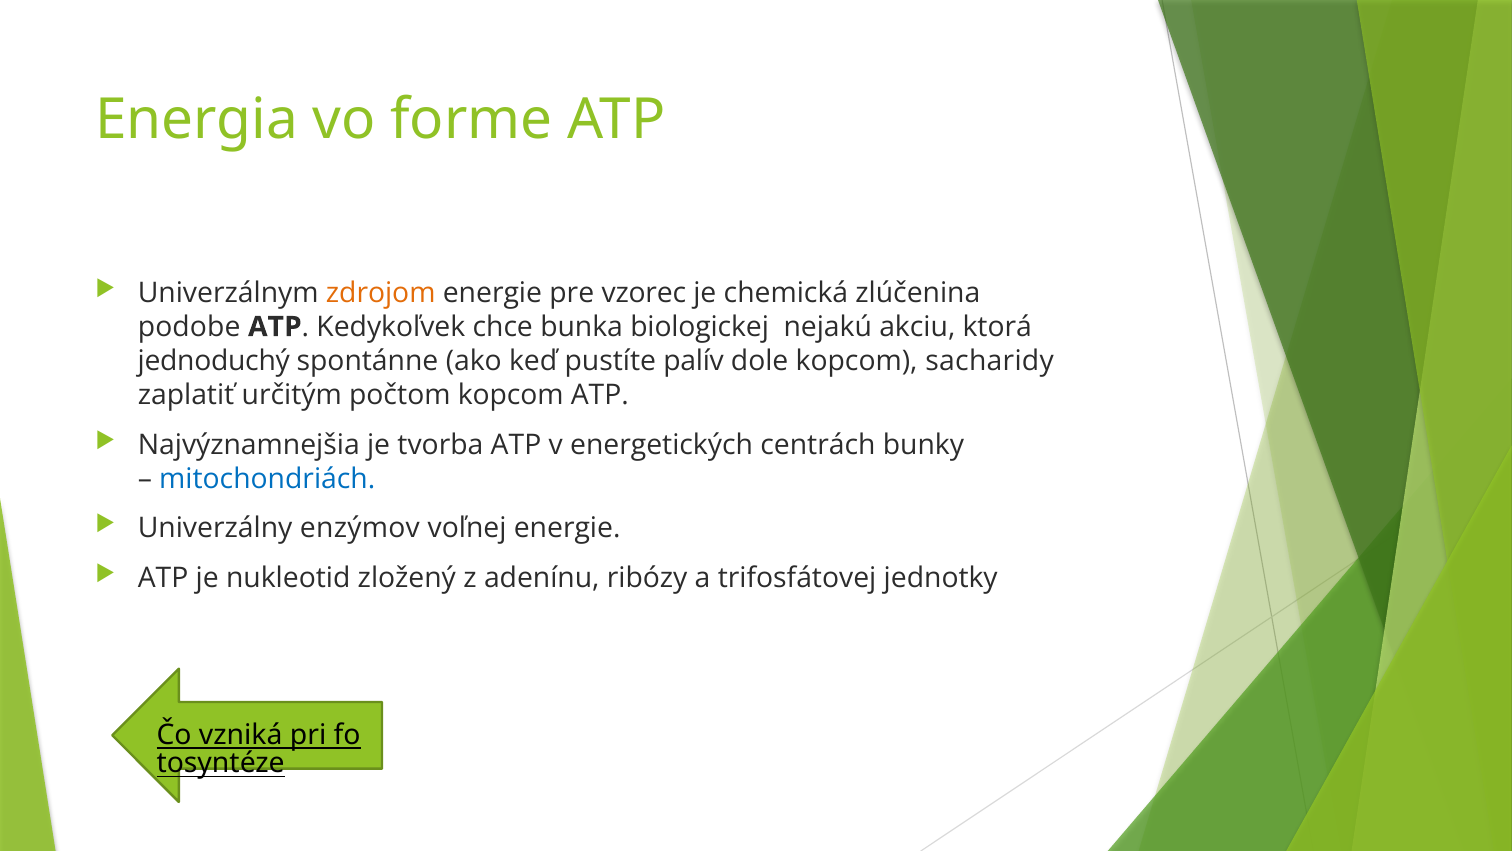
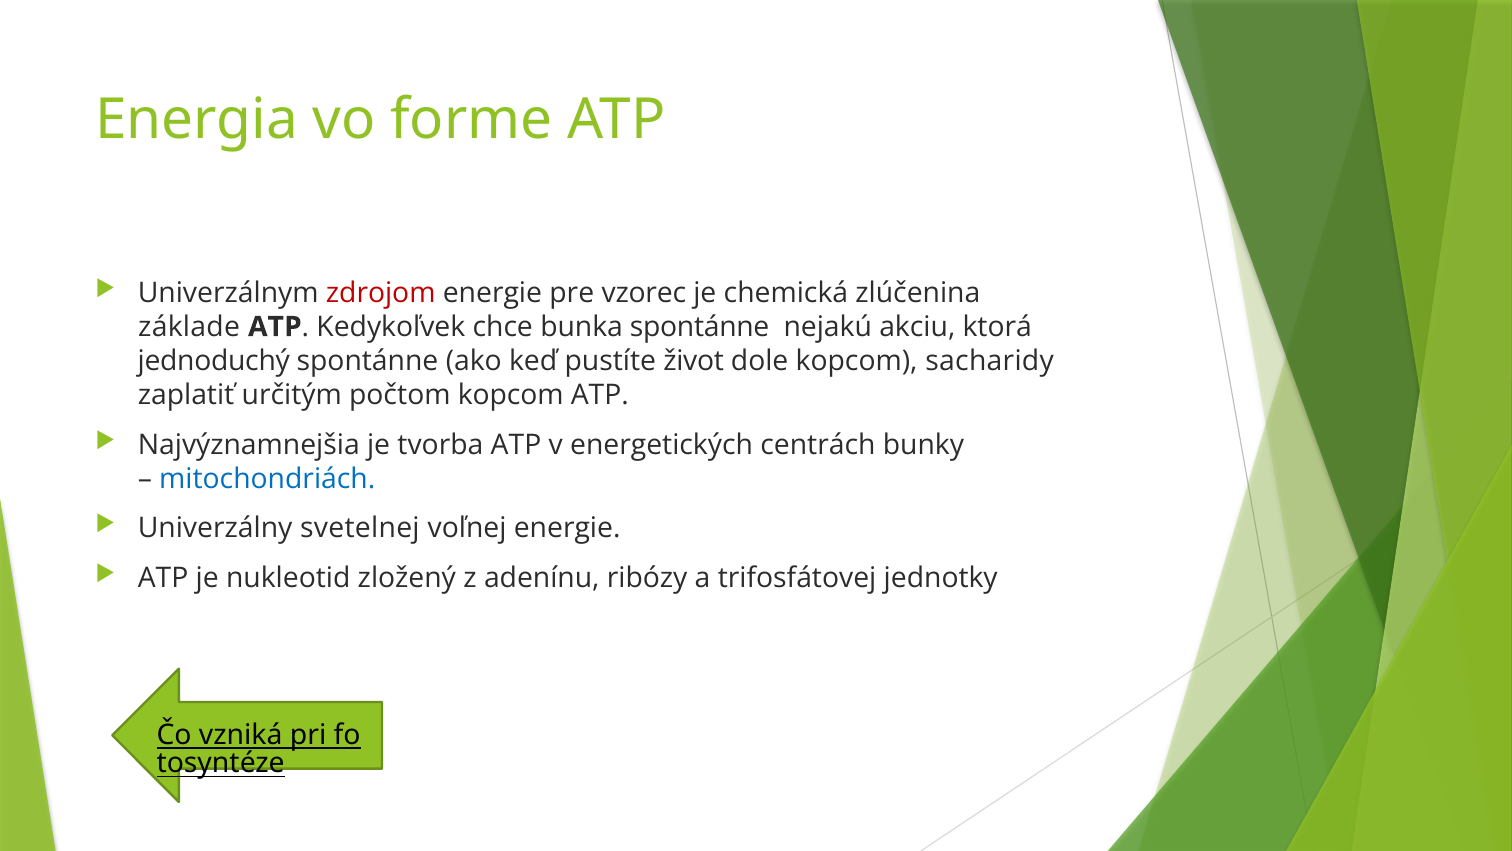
zdrojom colour: orange -> red (381, 293)
podobe: podobe -> základe (189, 327)
bunka biologickej: biologickej -> spontánne (700, 327)
palív: palív -> život (694, 361)
enzýmov: enzýmov -> svetelnej (360, 528)
